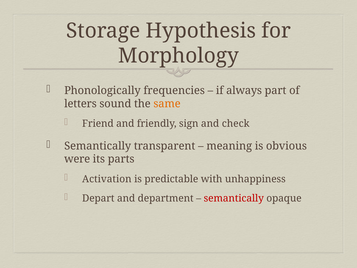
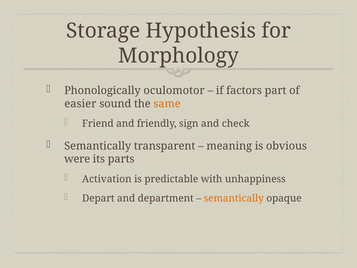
frequencies: frequencies -> oculomotor (174, 90)
always: always -> factors (244, 90)
letters: letters -> easier (80, 104)
semantically colour: red -> orange (234, 198)
